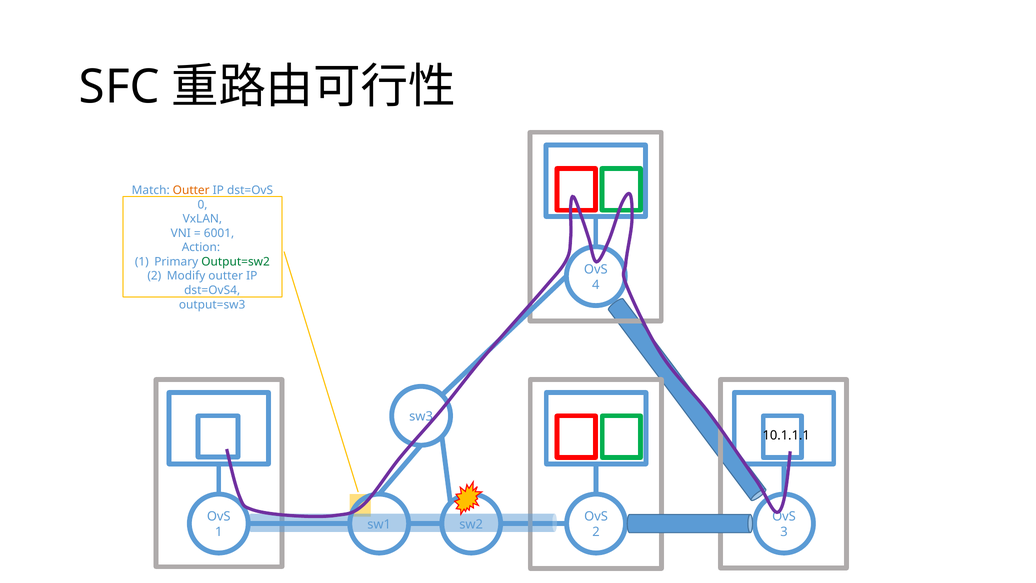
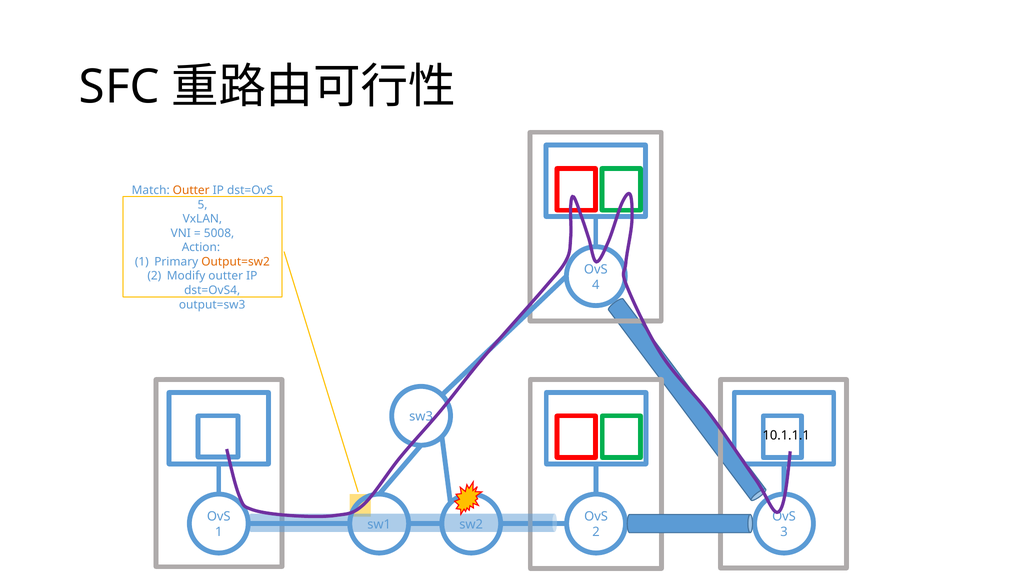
0: 0 -> 5 (202, 205)
6001: 6001 -> 5008 (219, 233)
Output=sw2 colour: green -> orange (236, 262)
